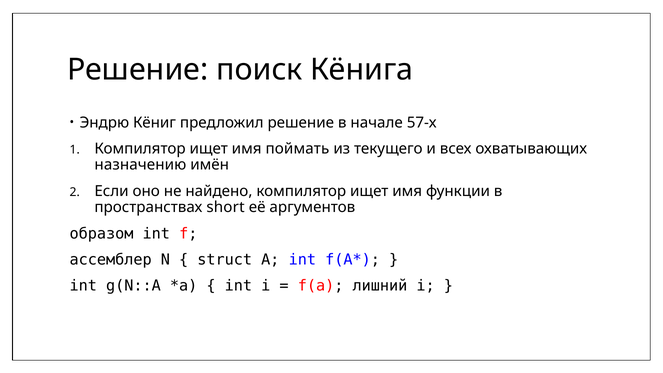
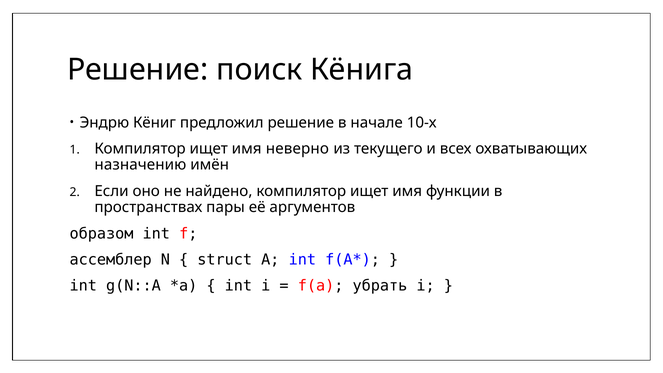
57-х: 57-х -> 10-х (422, 122)
поймать: поймать -> неверно (297, 149)
short: short -> пары (226, 207)
лишний: лишний -> убрать (380, 286)
